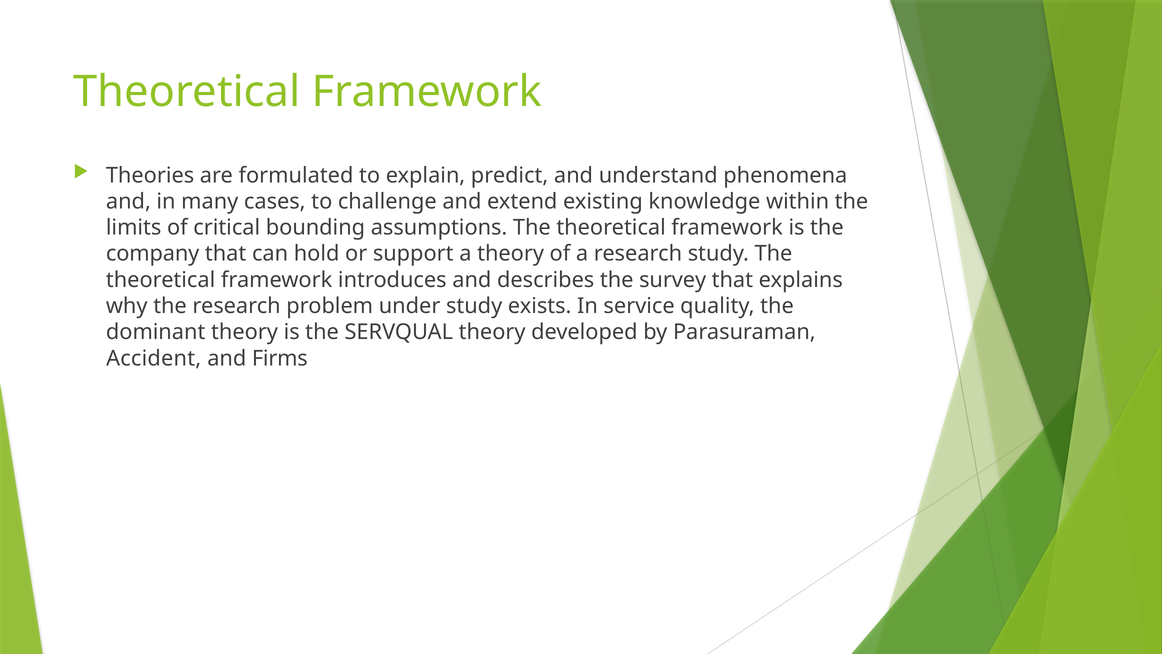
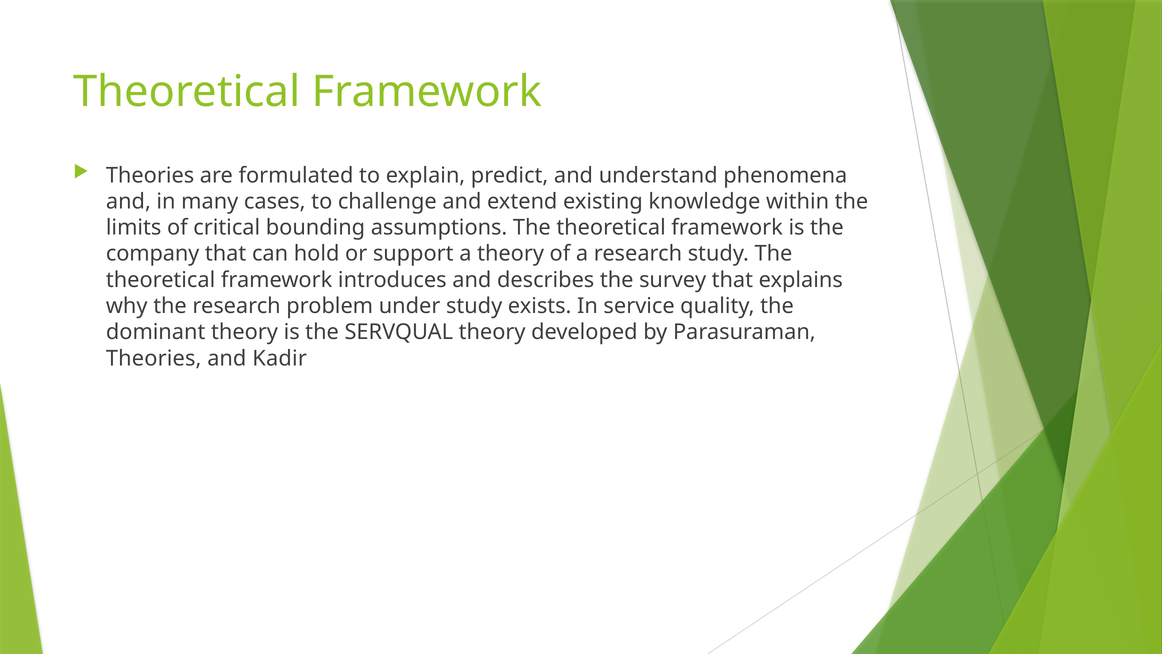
Accident: Accident -> Theories (154, 358)
Firms: Firms -> Kadir (280, 358)
